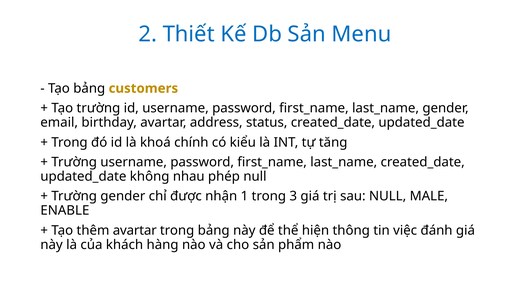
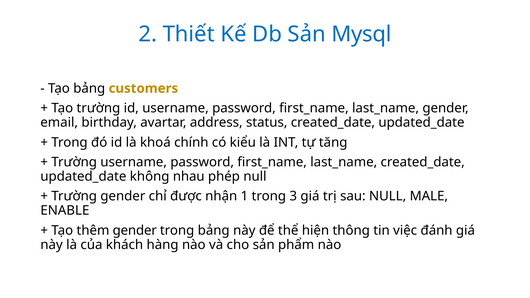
Menu: Menu -> Mysql (362, 34)
thêm avartar: avartar -> gender (135, 230)
